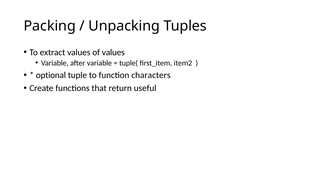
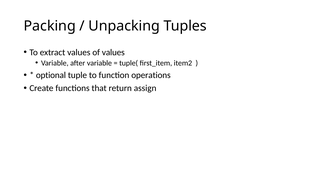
characters: characters -> operations (151, 75)
useful: useful -> assign (145, 88)
